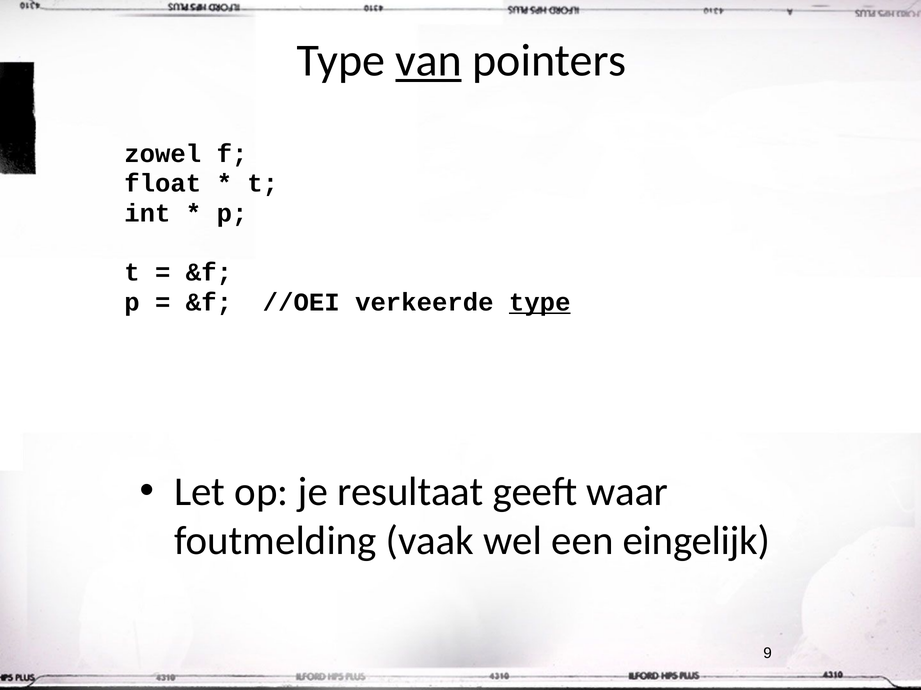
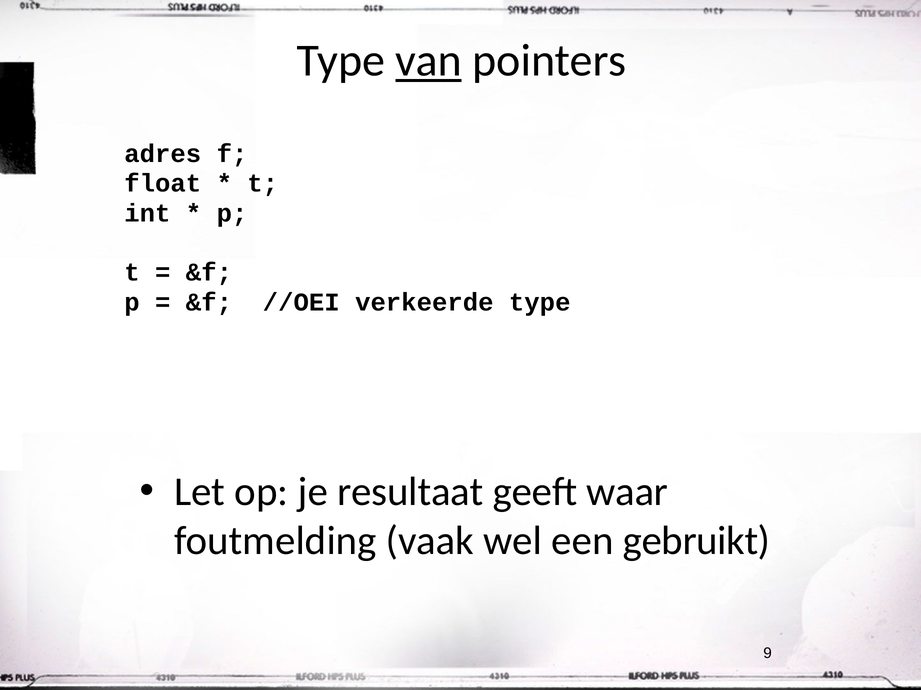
zowel: zowel -> adres (163, 154)
type underline: present -> none (540, 302)
eingelijk: eingelijk -> gebruikt (696, 542)
